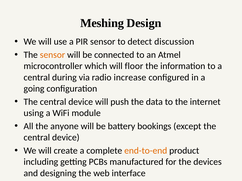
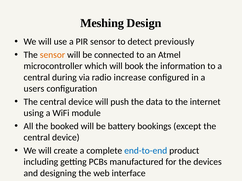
discussion: discussion -> previously (174, 42)
floor: floor -> book (134, 66)
going: going -> users (34, 89)
anyone: anyone -> booked (65, 127)
end-to-end colour: orange -> blue (146, 151)
